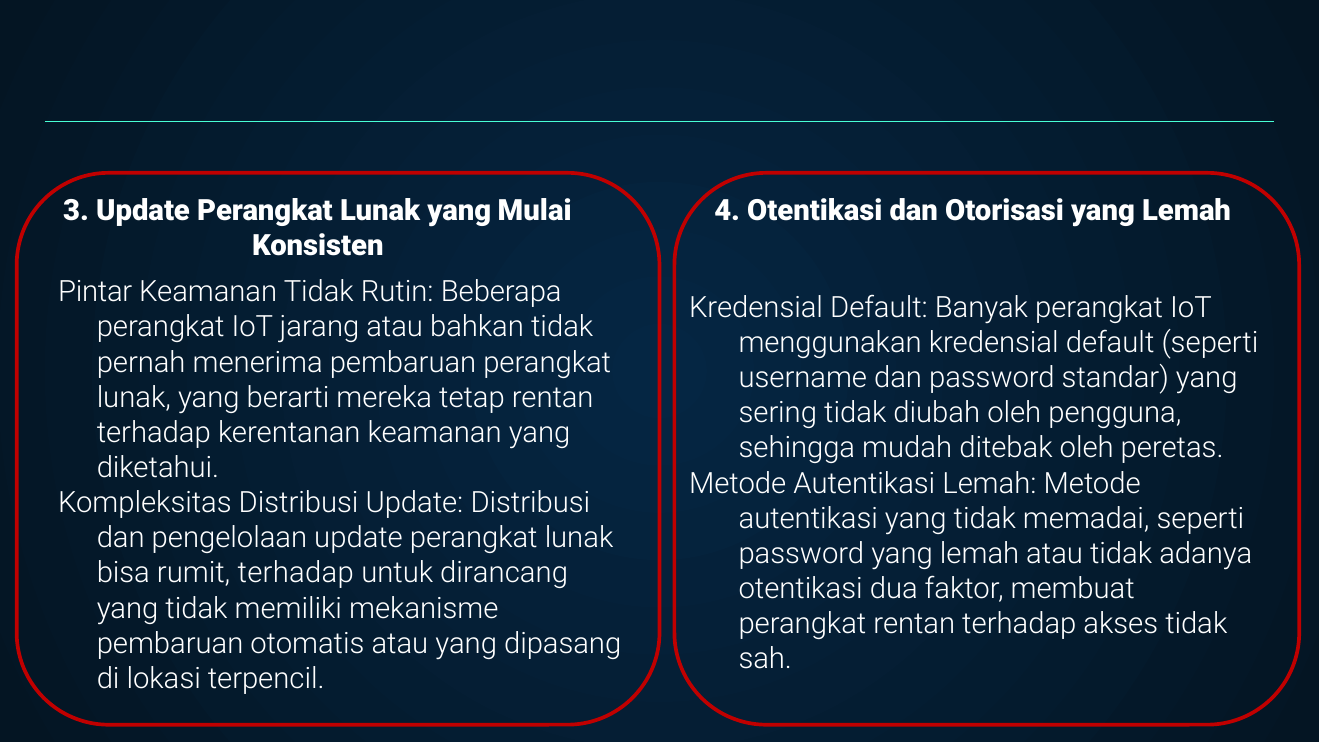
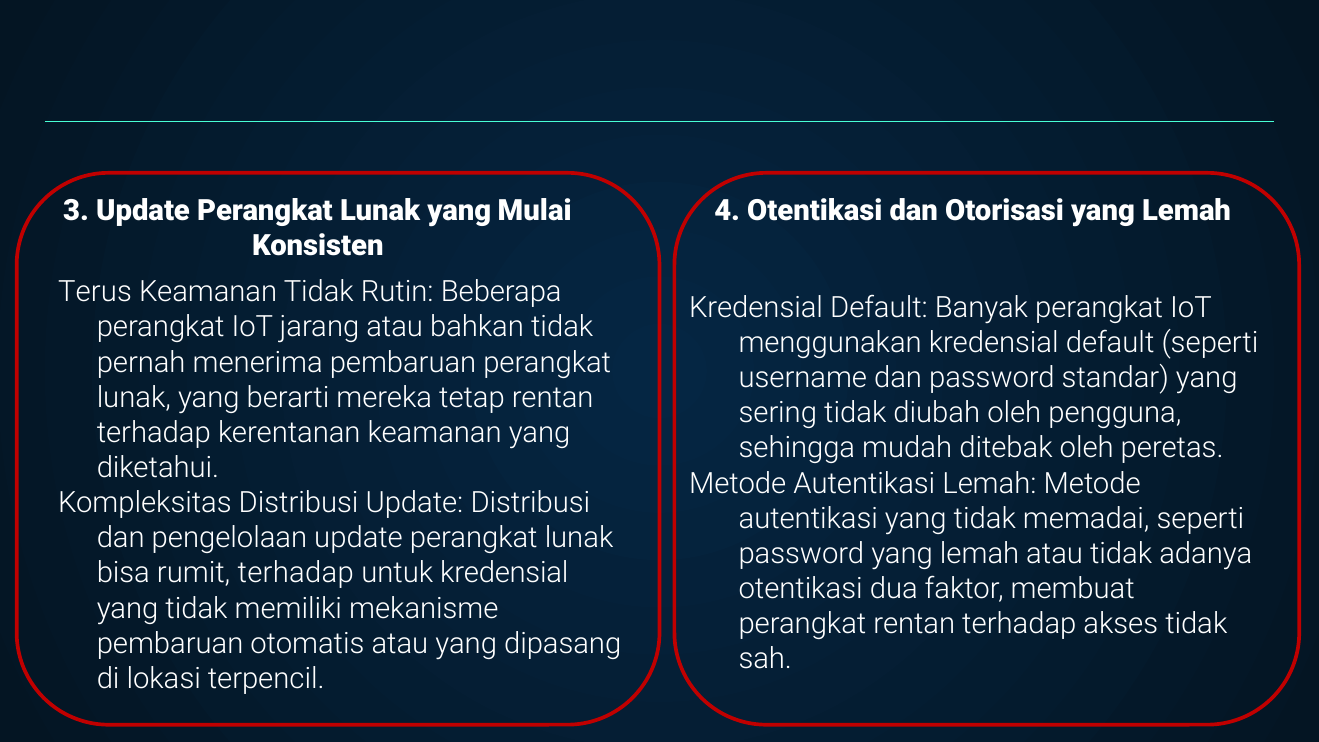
Pintar: Pintar -> Terus (95, 292)
untuk dirancang: dirancang -> kredensial (504, 573)
